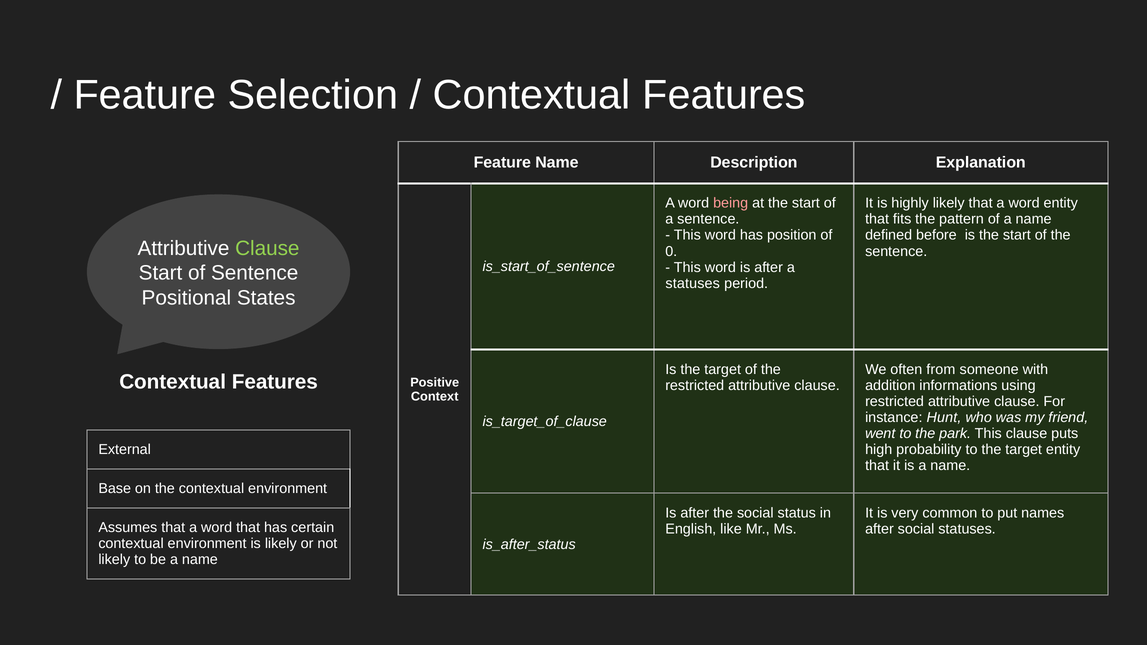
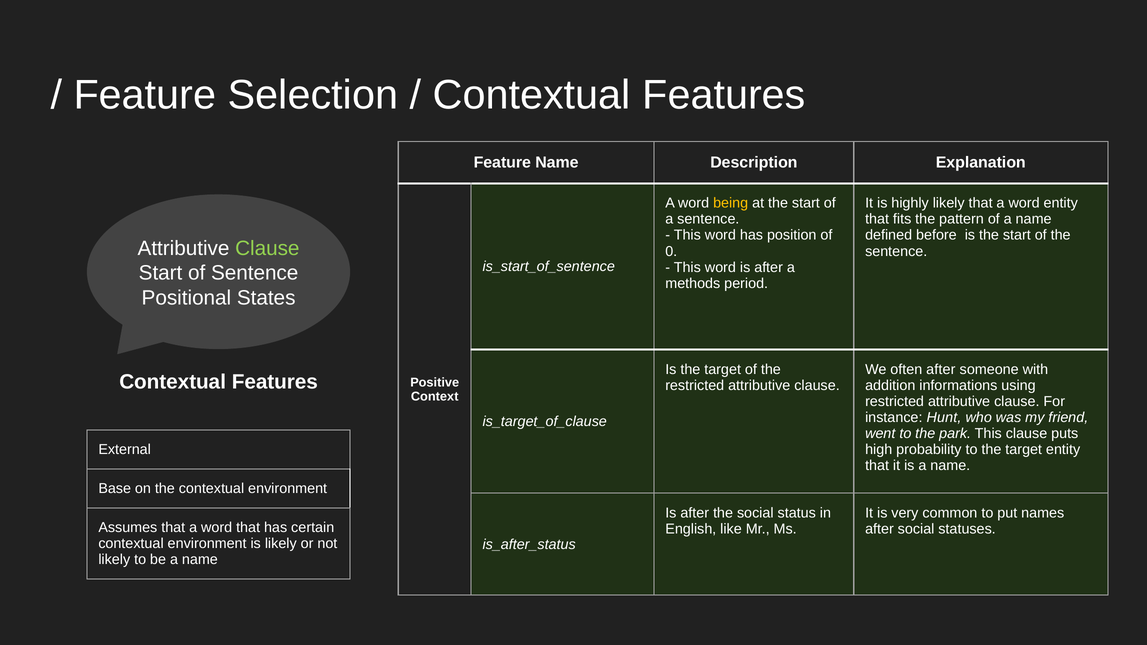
being colour: pink -> yellow (731, 203)
statuses: statuses -> methods (693, 284)
often from: from -> after (941, 369)
